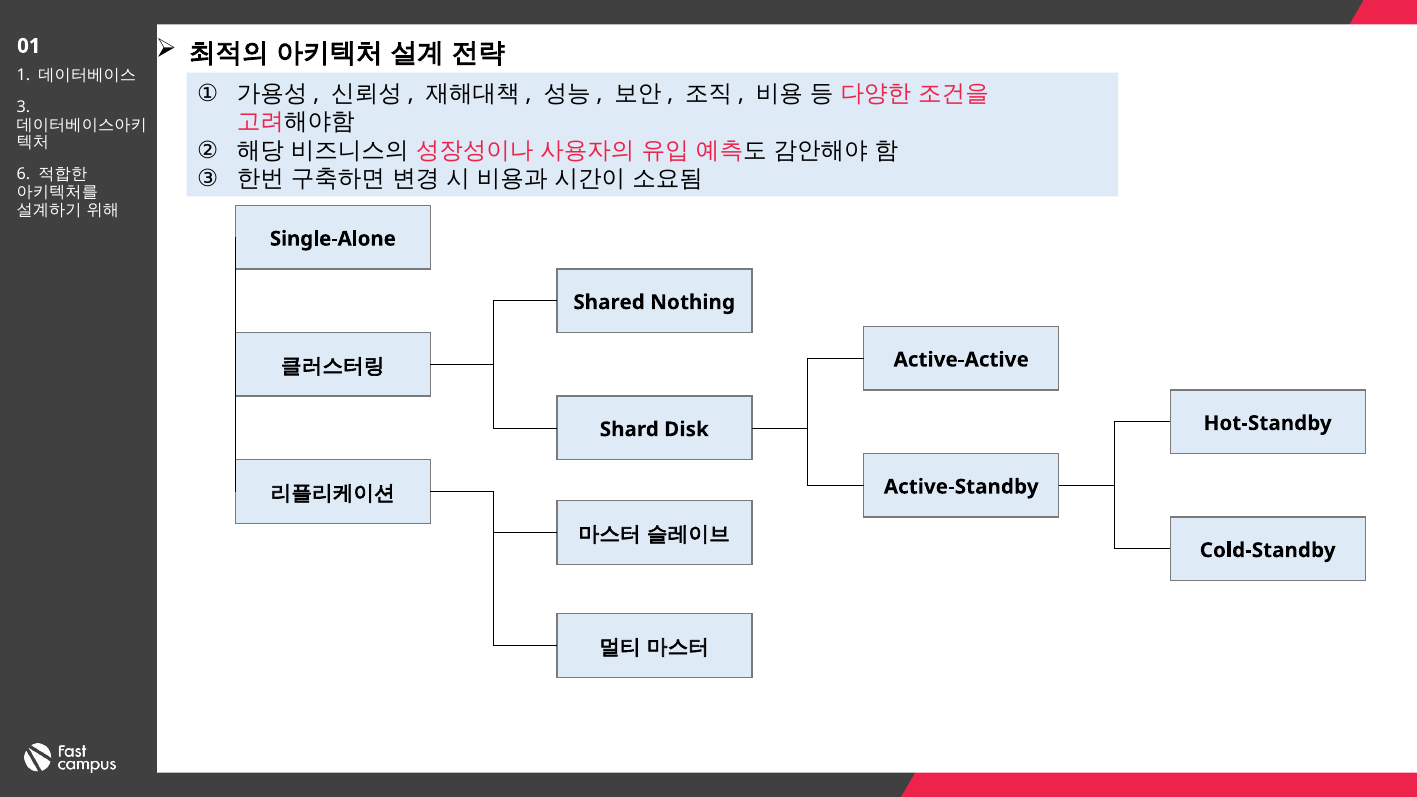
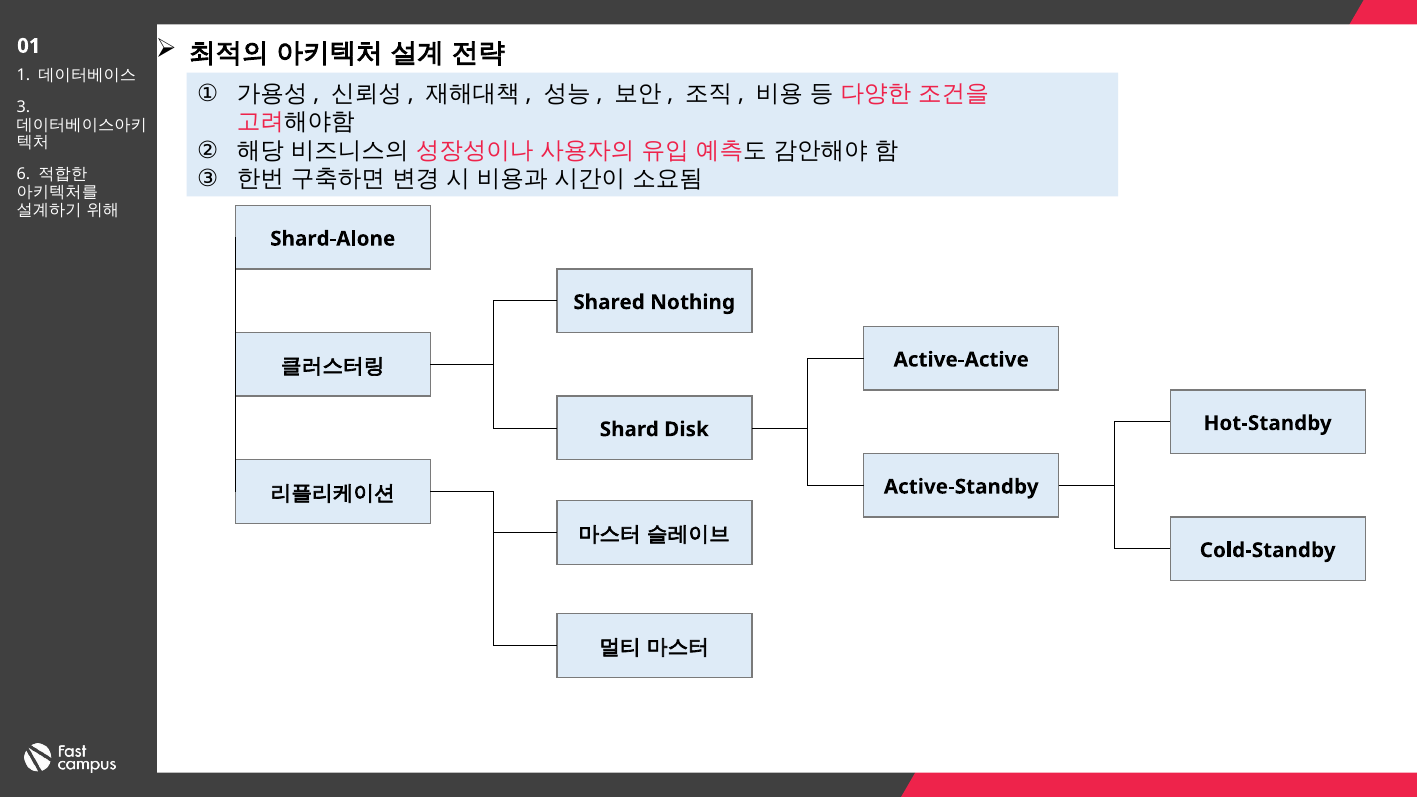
Single-Alone: Single-Alone -> Shard-Alone (333, 239)
